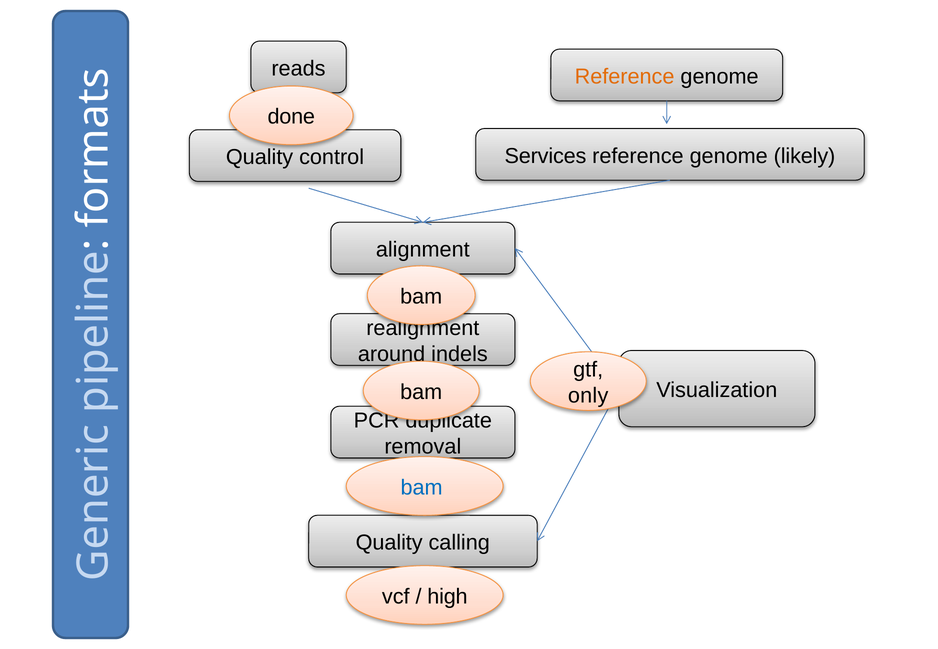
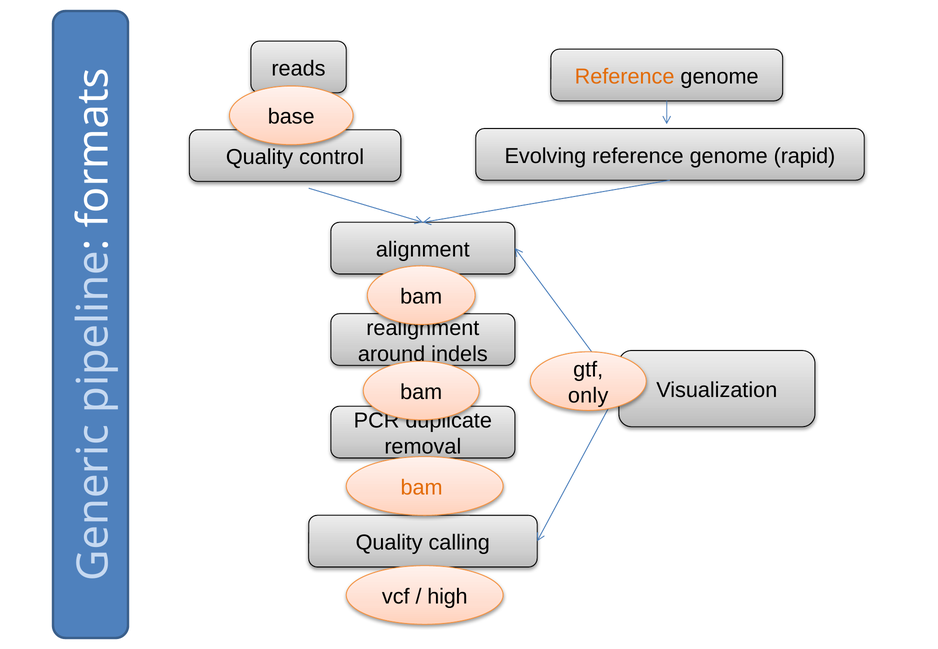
done: done -> base (291, 117)
Services: Services -> Evolving (545, 156)
likely: likely -> rapid (805, 156)
bam colour: blue -> orange (422, 488)
